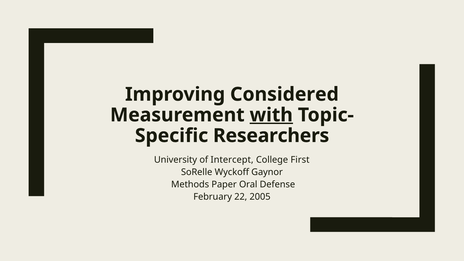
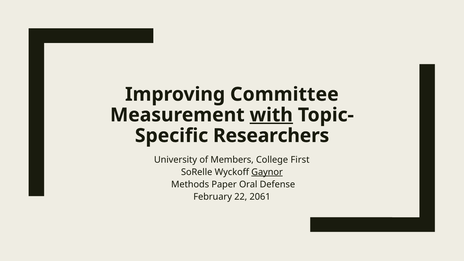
Considered: Considered -> Committee (284, 94)
Intercept: Intercept -> Members (232, 160)
Gaynor underline: none -> present (267, 172)
2005: 2005 -> 2061 (260, 197)
